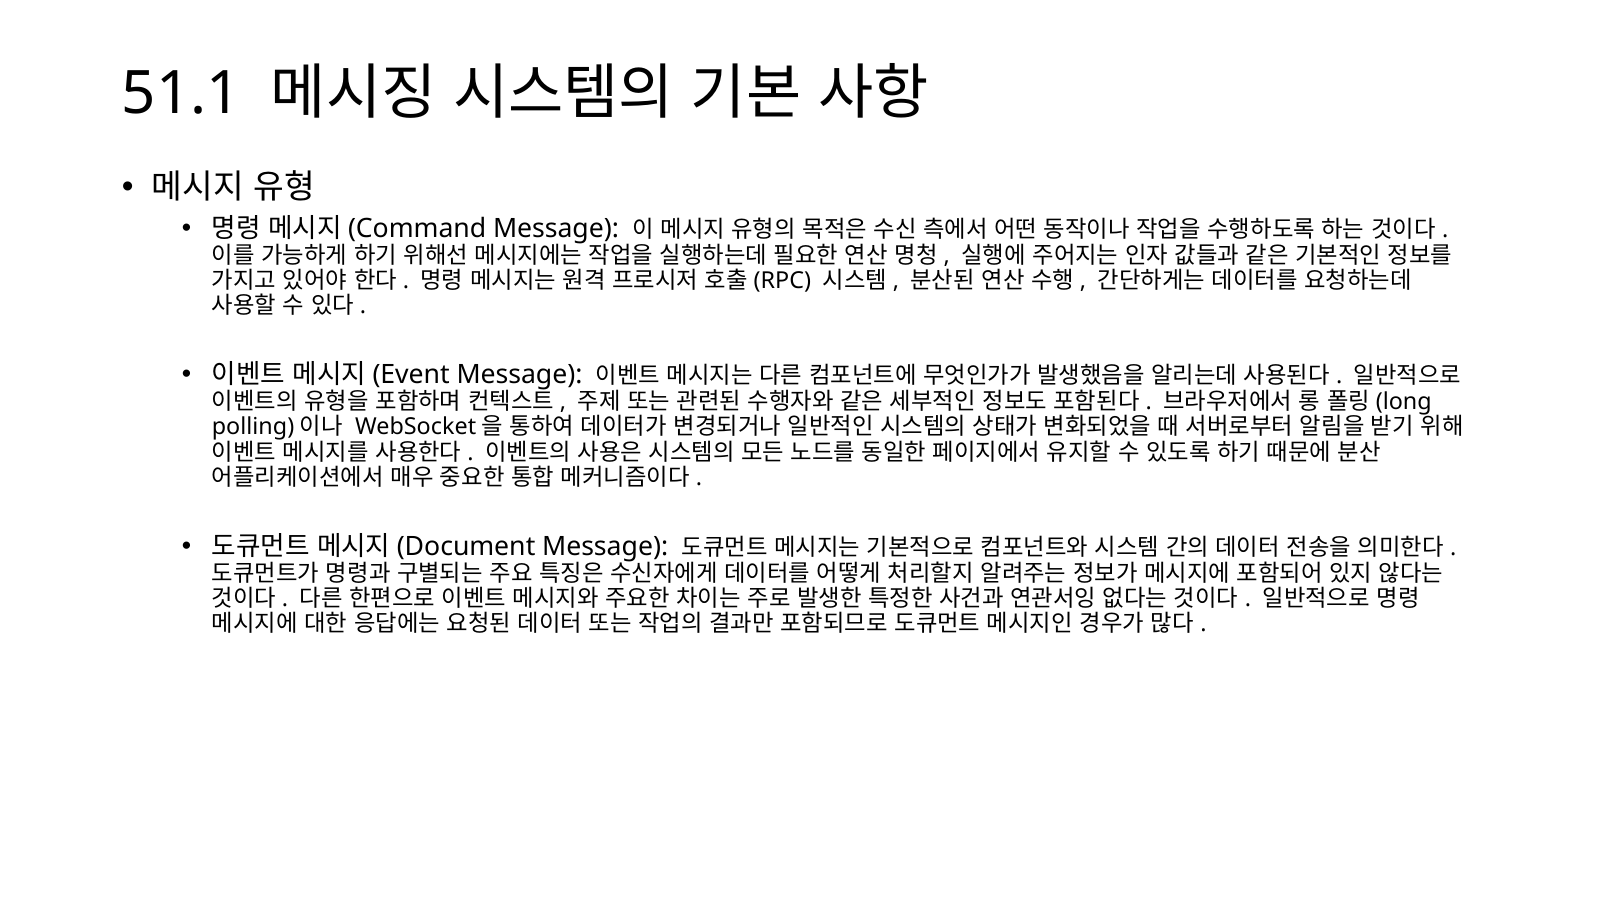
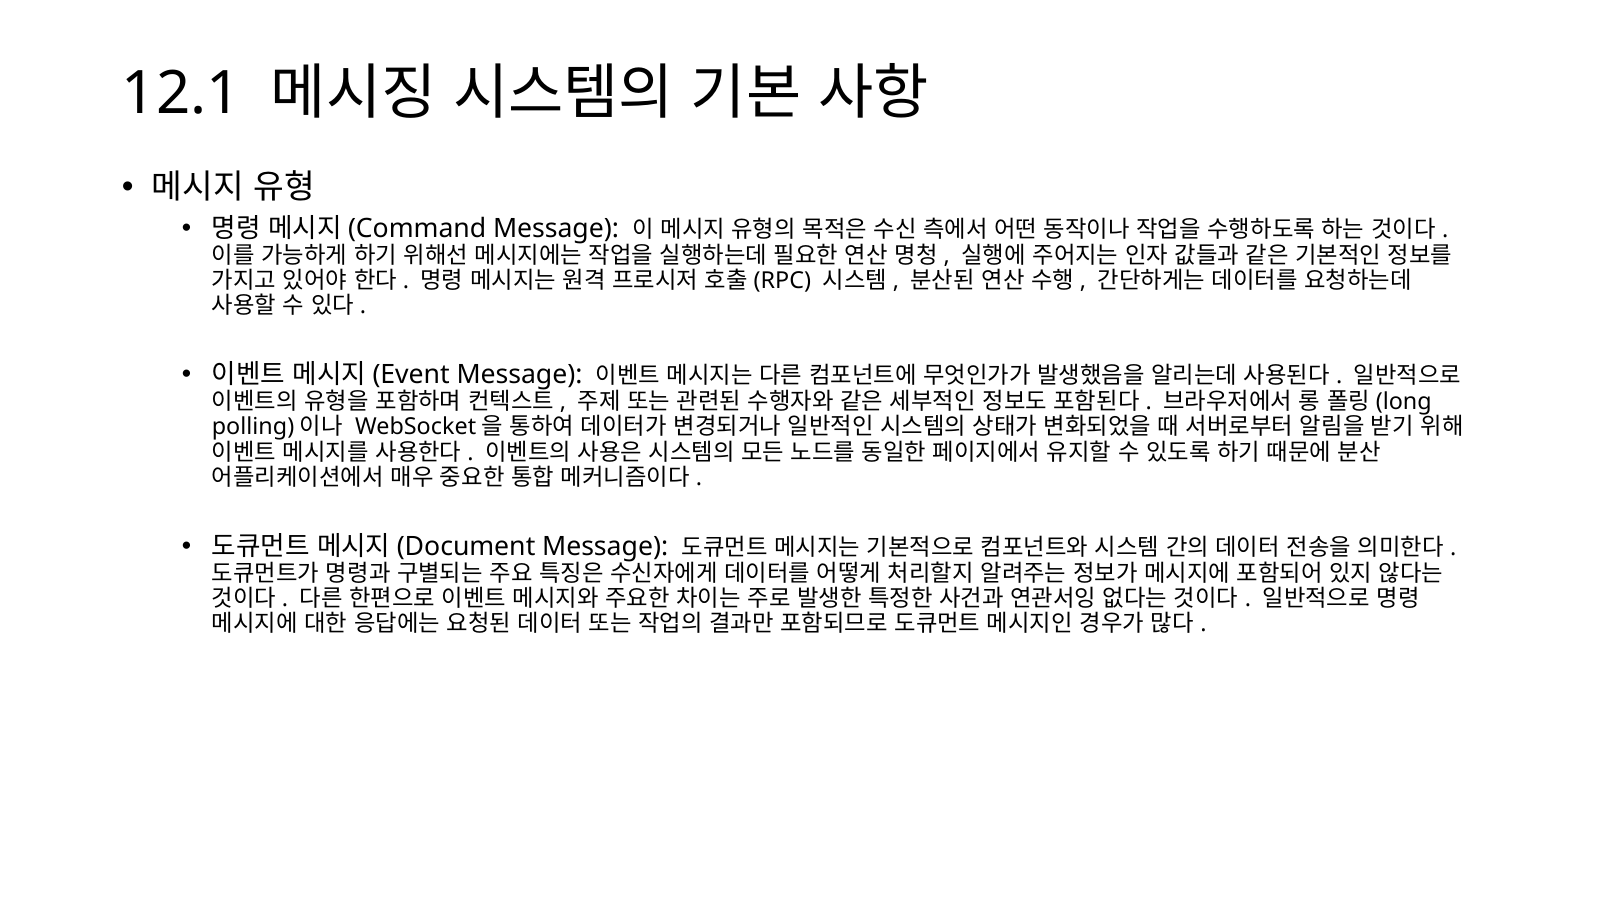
51.1: 51.1 -> 12.1 (181, 93)
